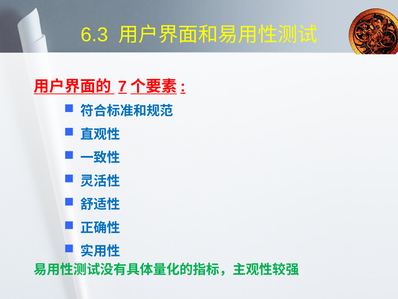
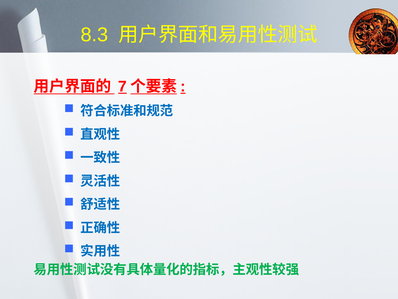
6.3: 6.3 -> 8.3 (94, 35)
